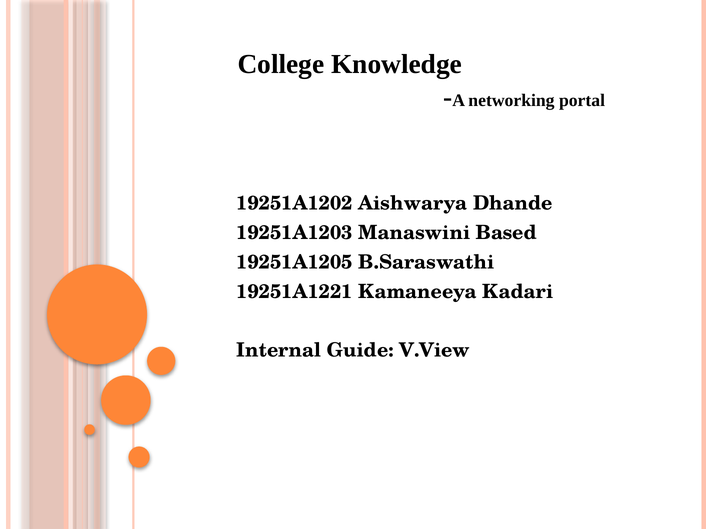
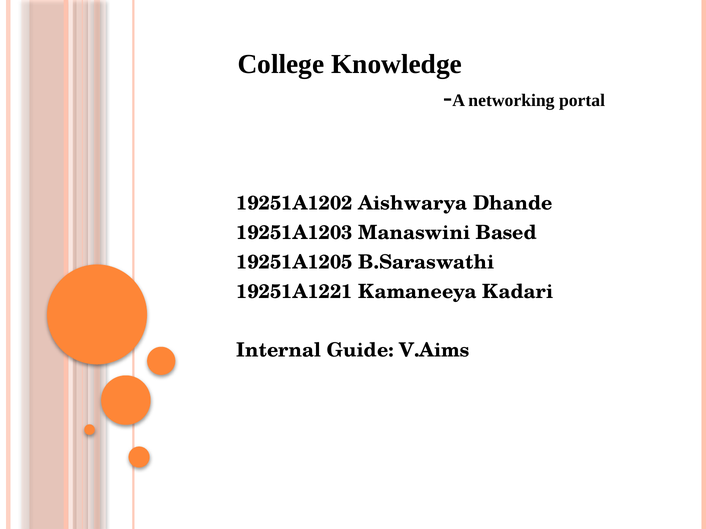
V.View: V.View -> V.Aims (435, 351)
